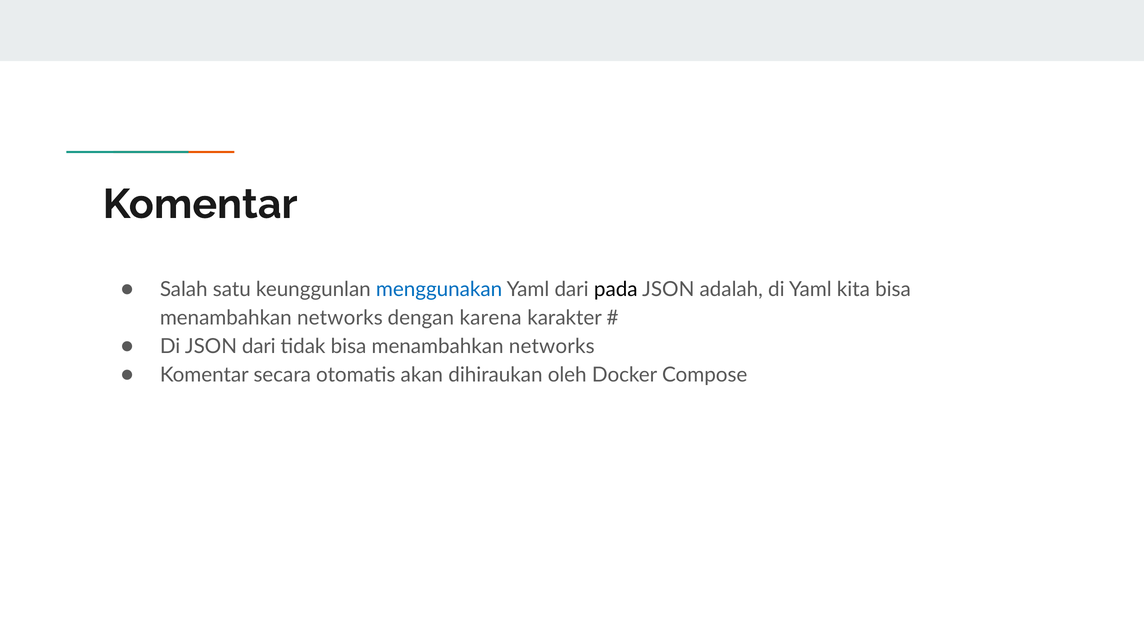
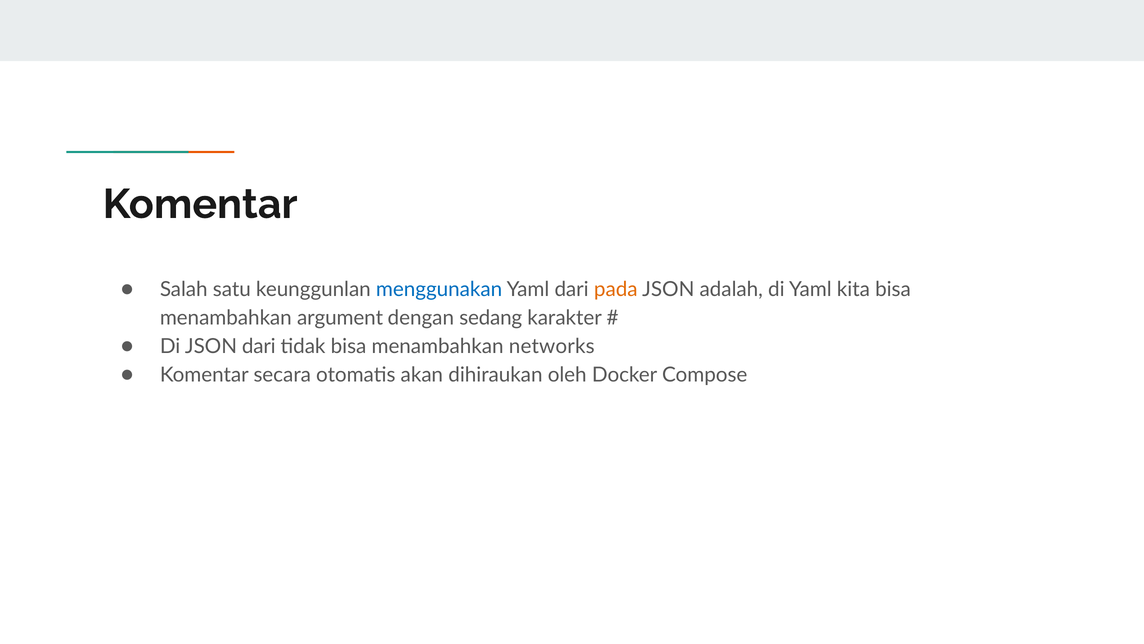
pada colour: black -> orange (616, 289)
networks: networks -> argument (340, 318)
karena: karena -> sedang (491, 318)
